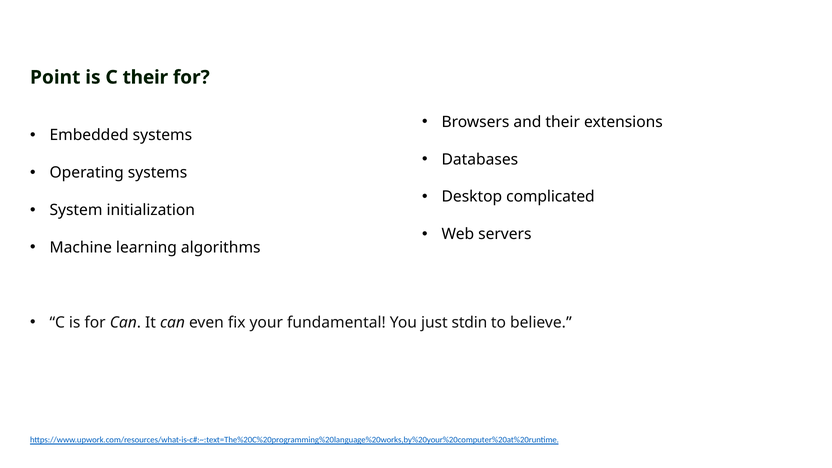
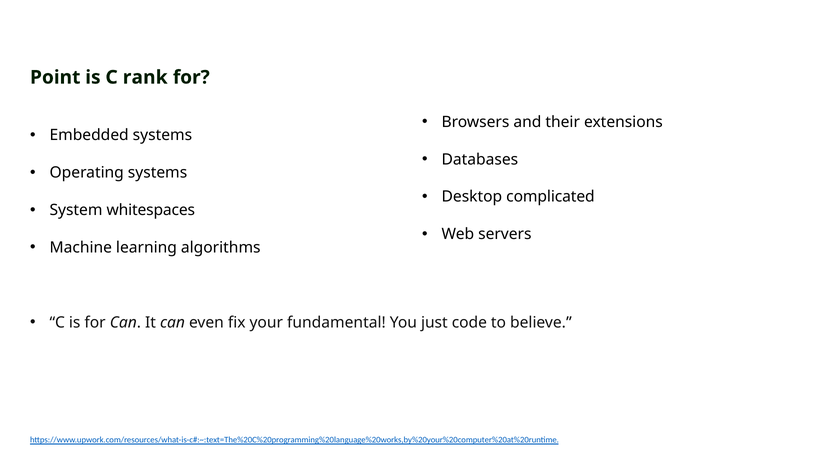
C their: their -> rank (145, 77)
initialization: initialization -> whitespaces (151, 210)
stdin: stdin -> code (469, 323)
